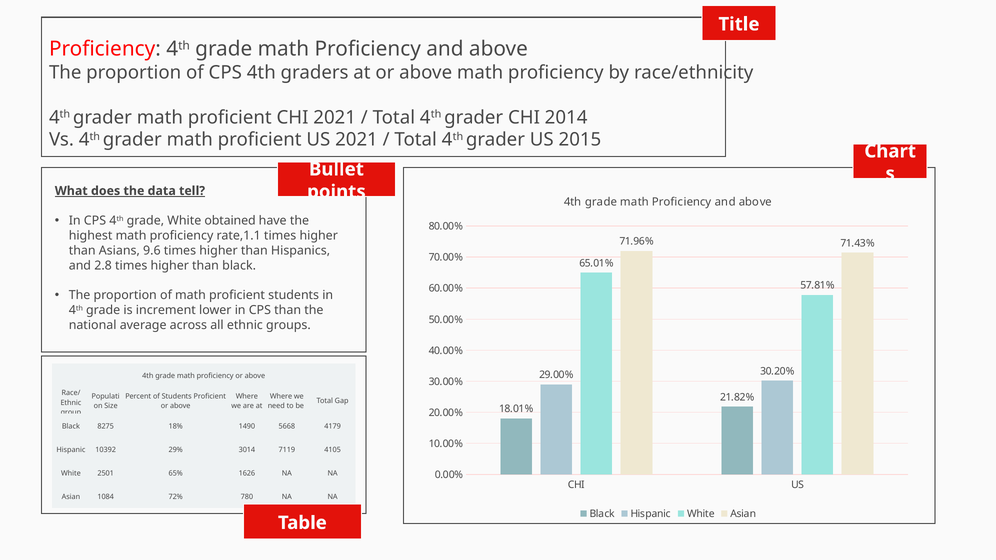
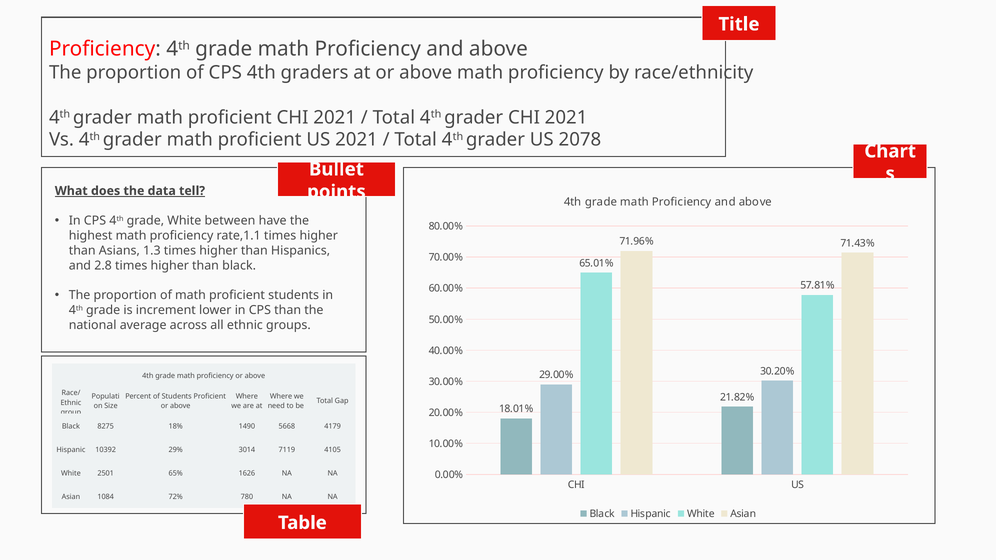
grader CHI 2014: 2014 -> 2021 (566, 117)
2015: 2015 -> 2078 (580, 140)
obtained: obtained -> between (230, 221)
9.6: 9.6 -> 1.3 (152, 251)
